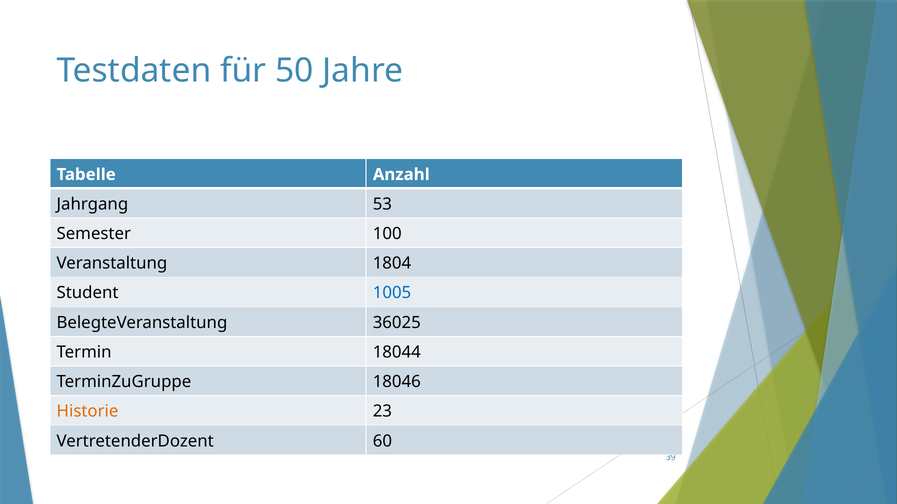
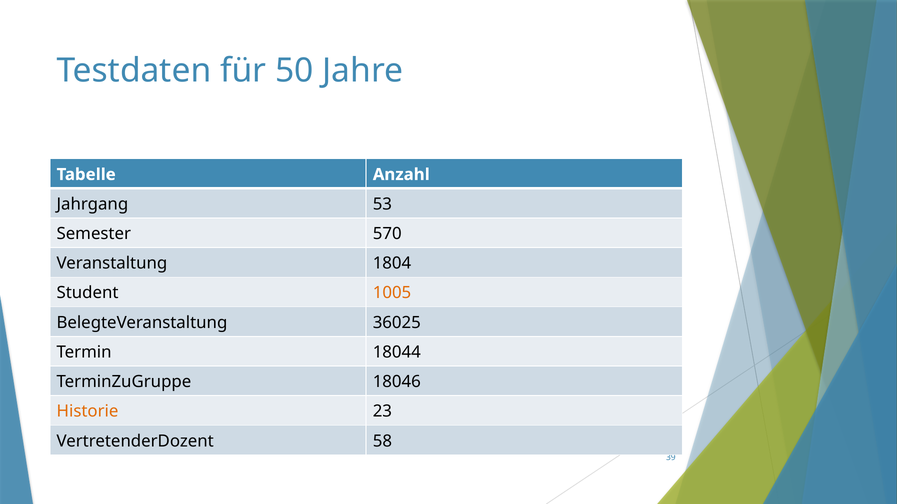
100: 100 -> 570 (387, 234)
1005 colour: blue -> orange (392, 293)
60: 60 -> 58 (382, 441)
